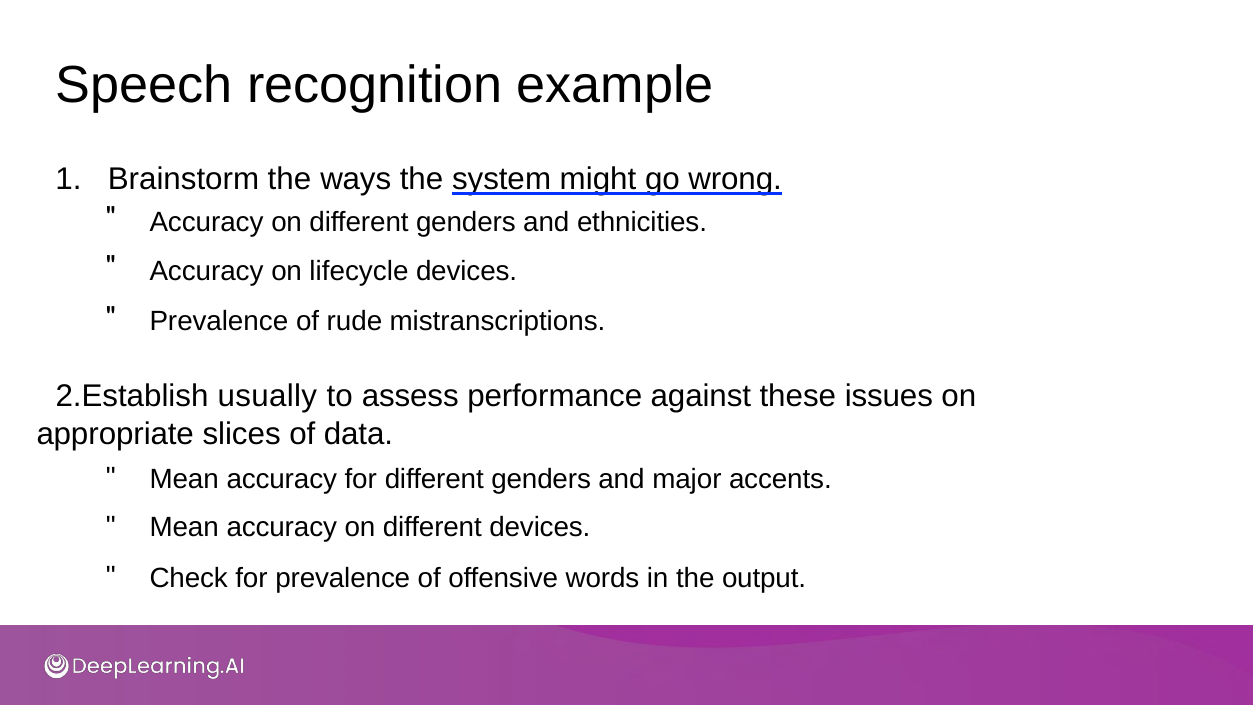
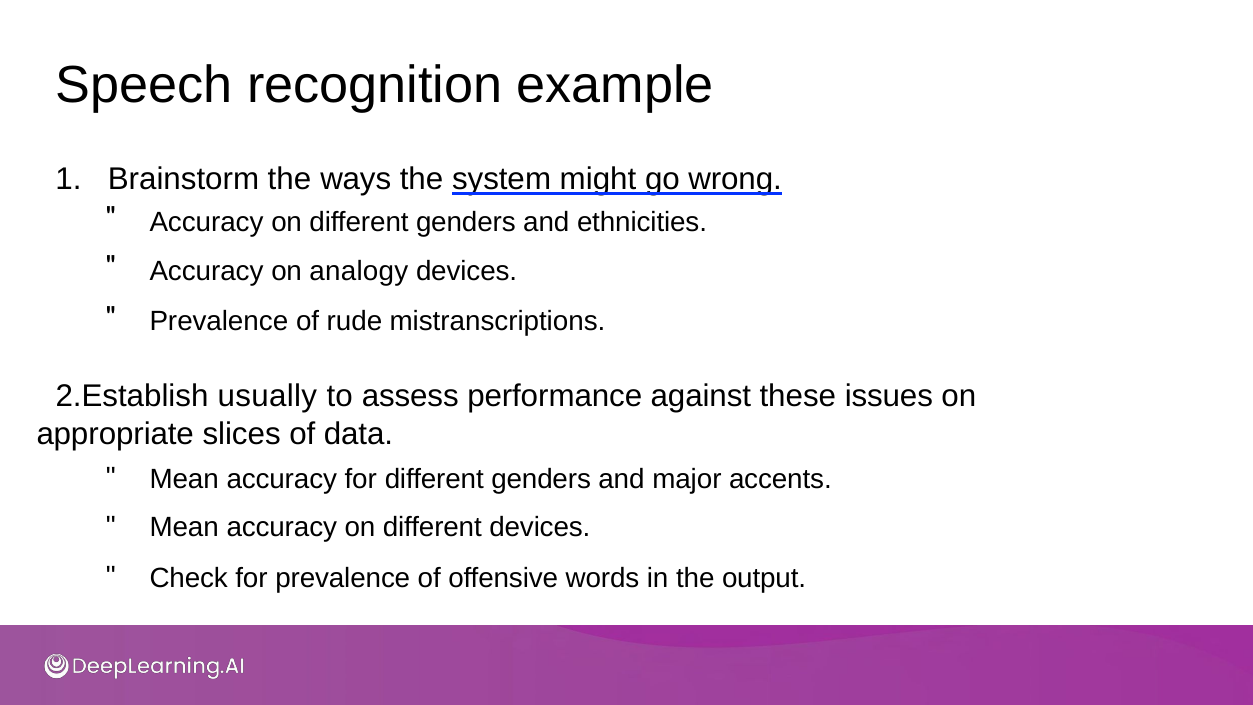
lifecycle: lifecycle -> analogy (359, 271)
